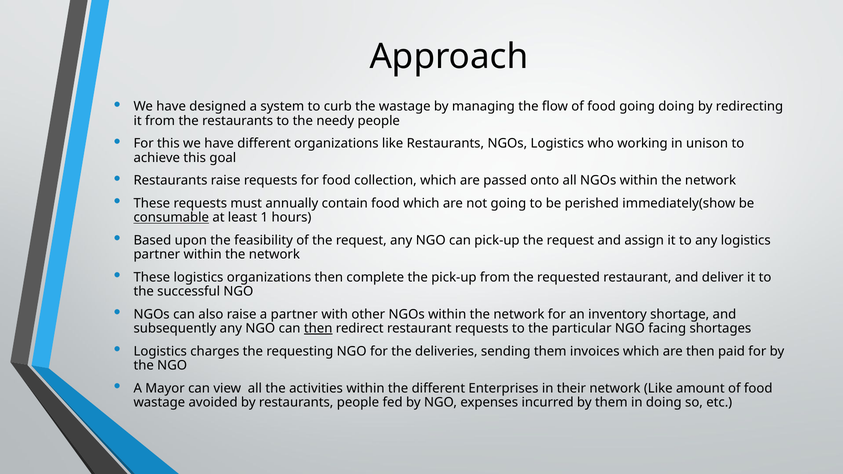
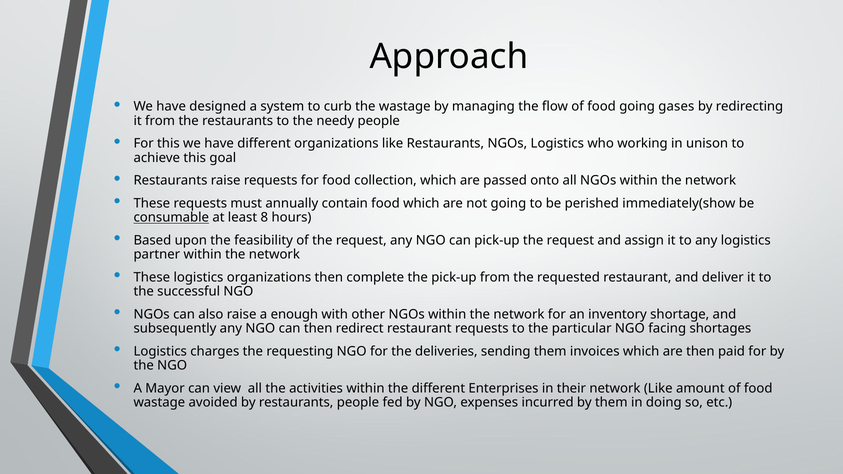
going doing: doing -> gases (676, 107)
1: 1 -> 8 (264, 218)
a partner: partner -> enough (294, 314)
then underline: present -> none (318, 329)
